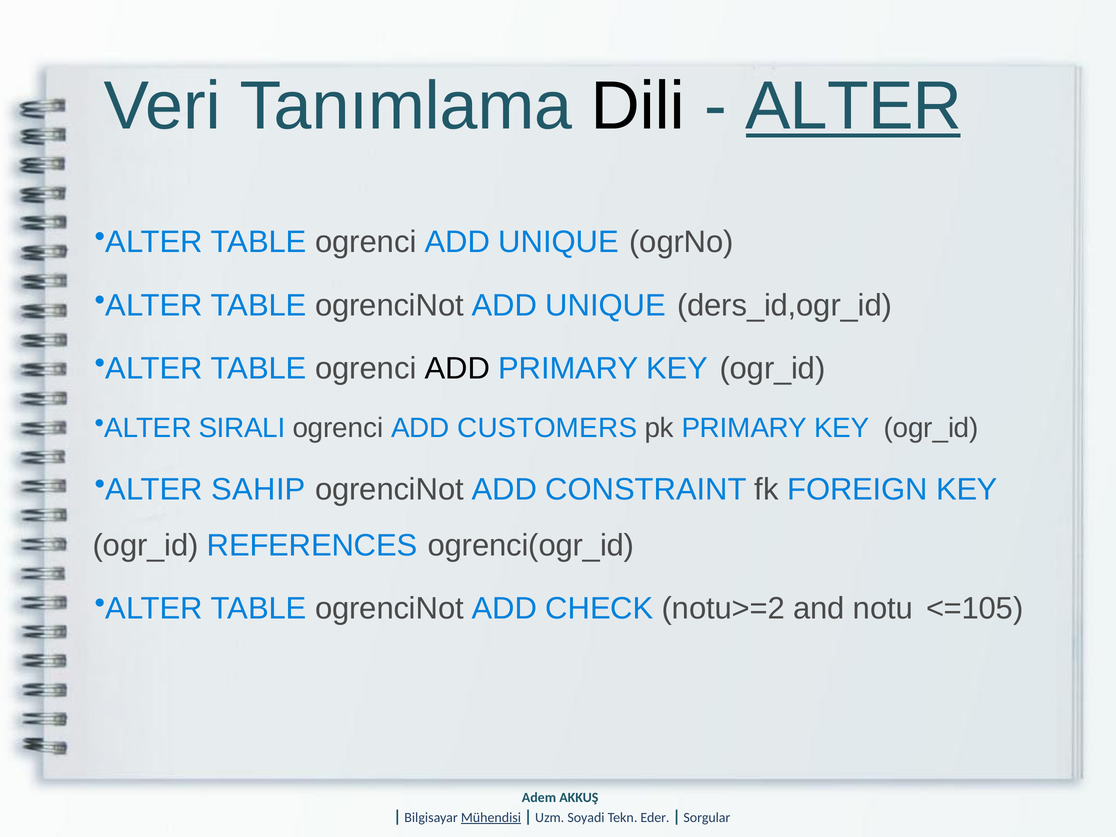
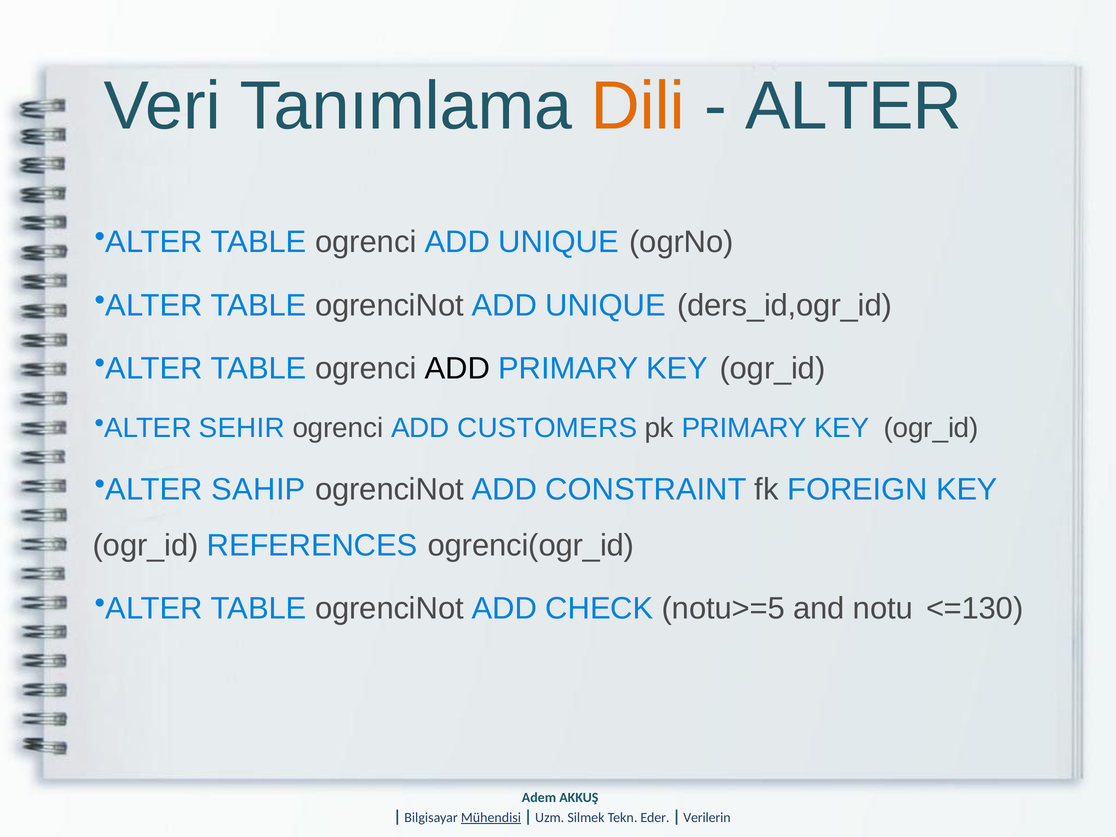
Dili colour: black -> orange (638, 106)
ALTER underline: present -> none (854, 106)
SIRALI: SIRALI -> SEHIR (242, 428)
notu>=2: notu>=2 -> notu>=5 (723, 609)
<=105: <=105 -> <=130 (975, 609)
Soyadi: Soyadi -> Silmek (586, 818)
Sorgular: Sorgular -> Verilerin (707, 818)
